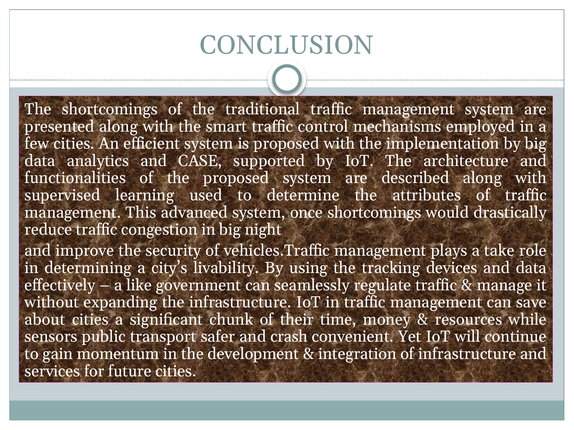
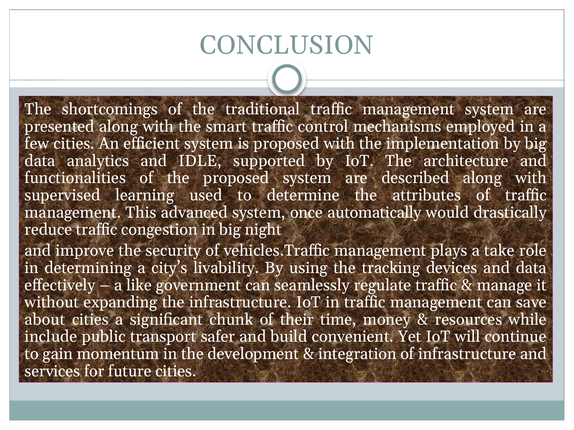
CASE: CASE -> IDLE (200, 161)
once shortcomings: shortcomings -> automatically (374, 213)
sensors: sensors -> include (51, 337)
crash: crash -> build (289, 337)
